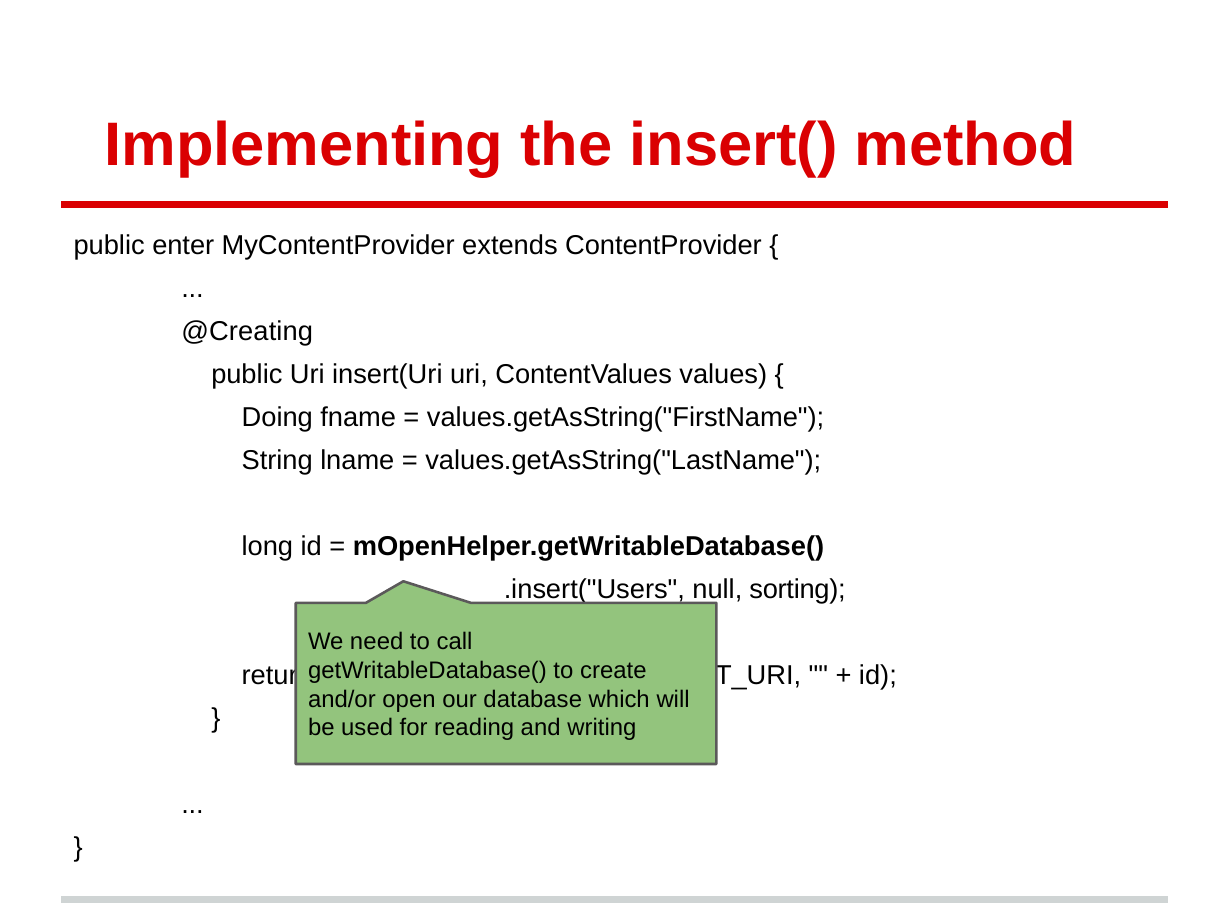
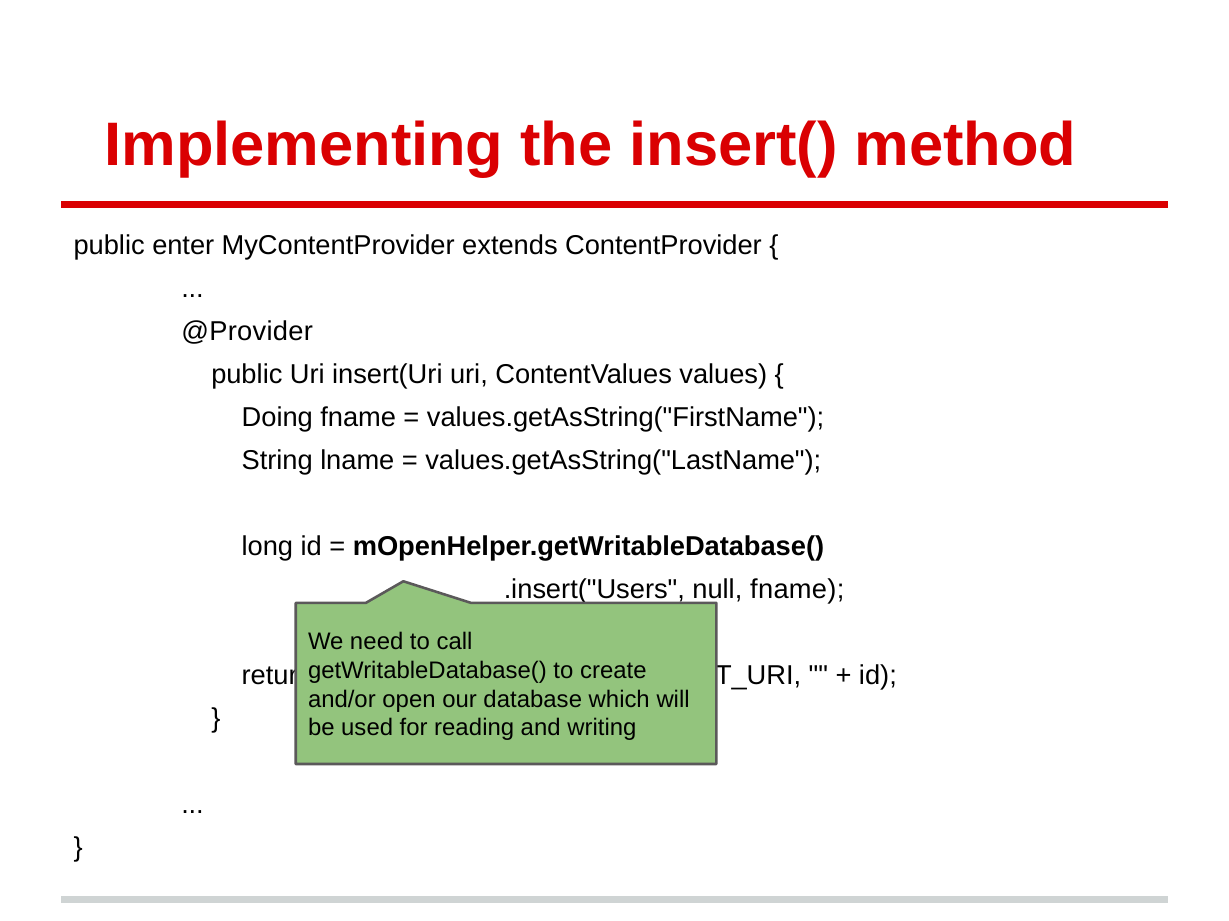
@Creating: @Creating -> @Provider (247, 332)
sorting: sorting -> fname (797, 590)
